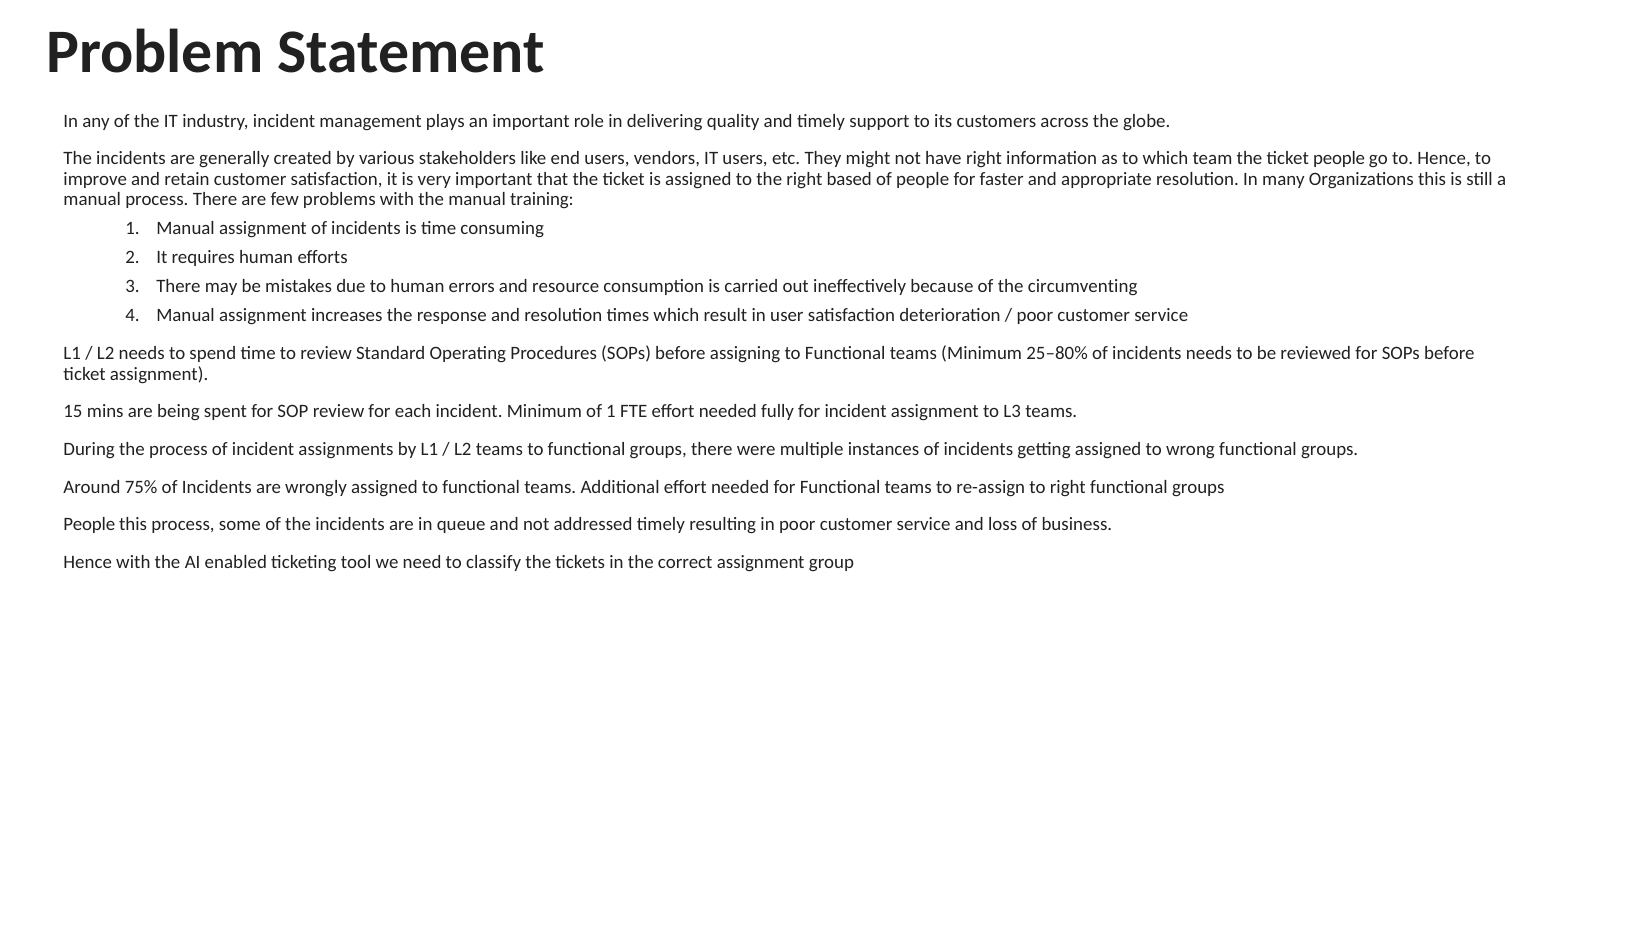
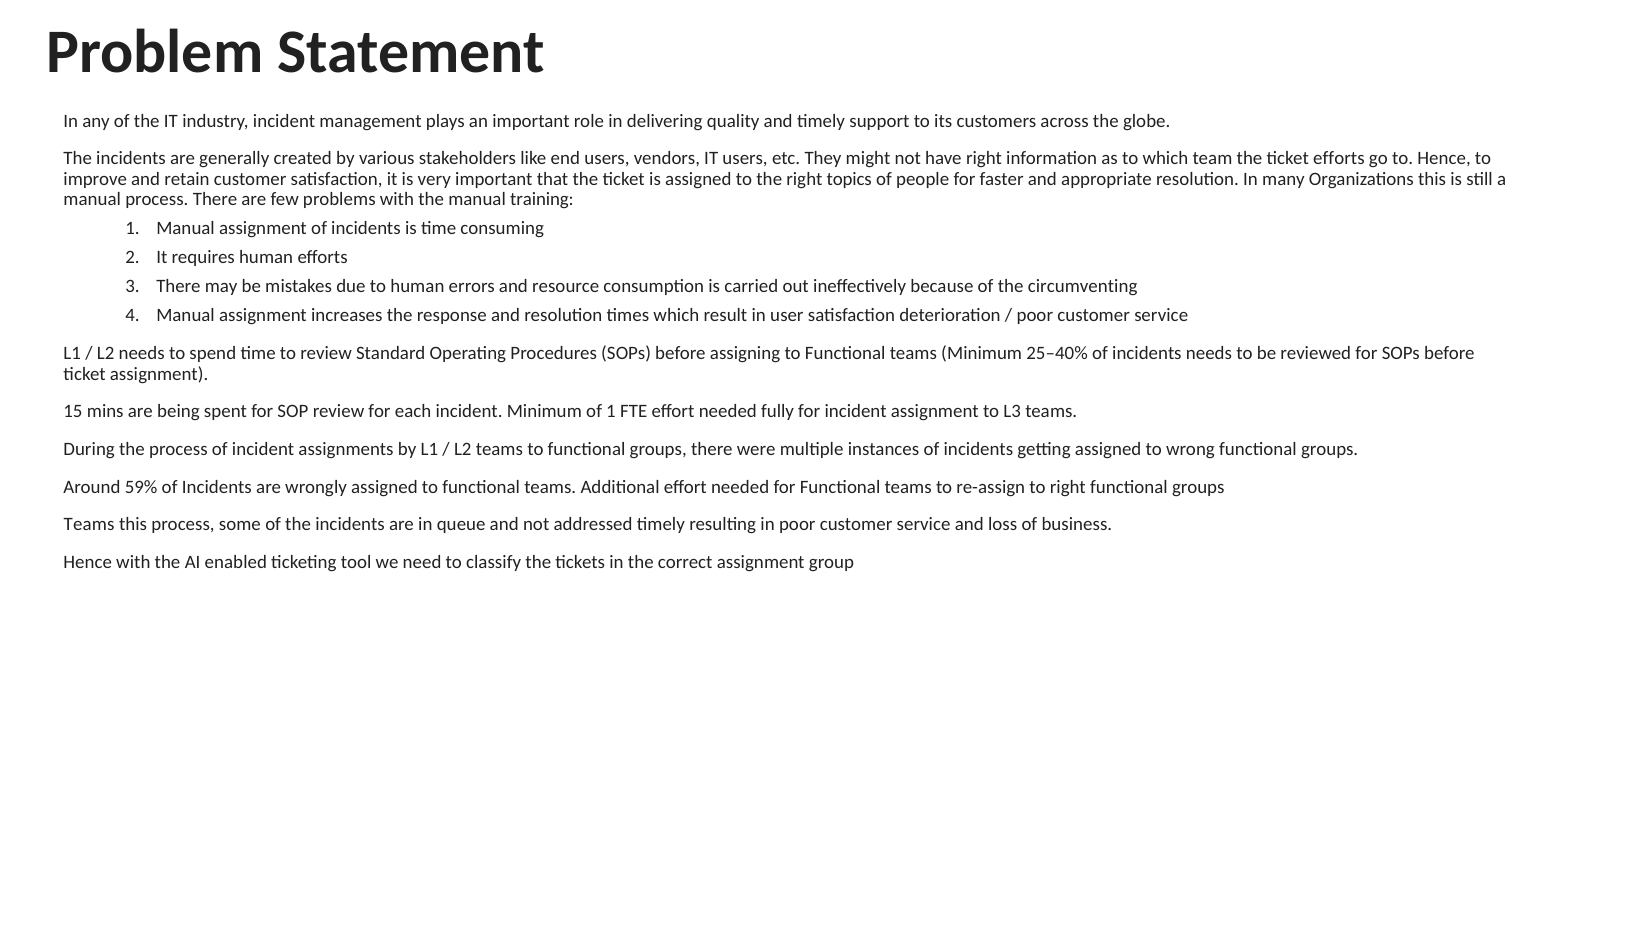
ticket people: people -> efforts (1339, 159)
based: based -> topics (849, 179)
25–80%: 25–80% -> 25–40% (1057, 353)
75%: 75% -> 59% (141, 487)
People: People -> Teams (89, 525)
